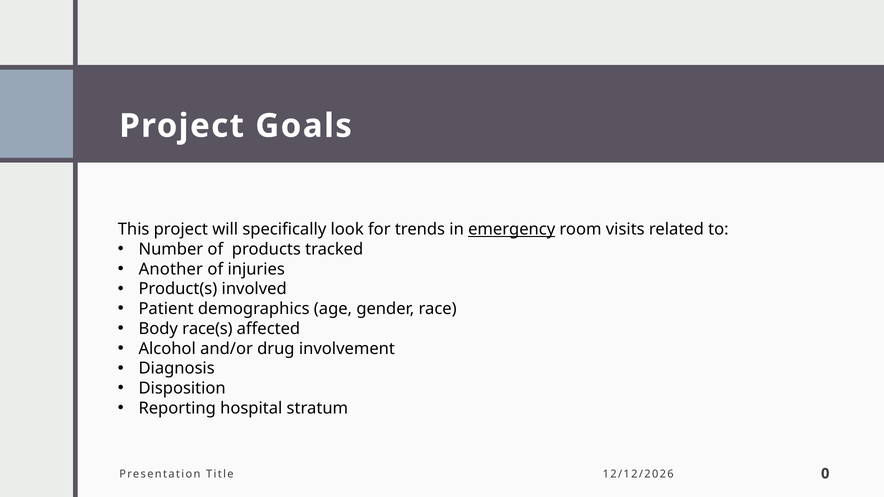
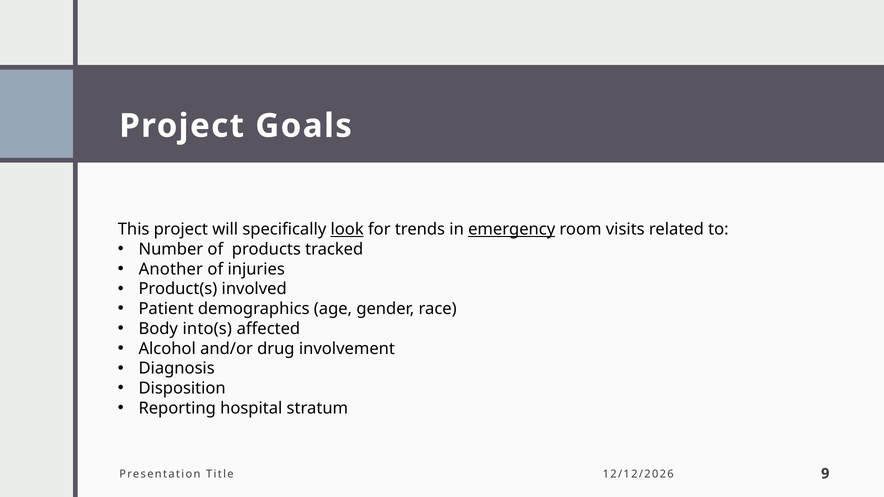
look underline: none -> present (347, 229)
race(s: race(s -> into(s (207, 329)
0: 0 -> 9 (825, 474)
